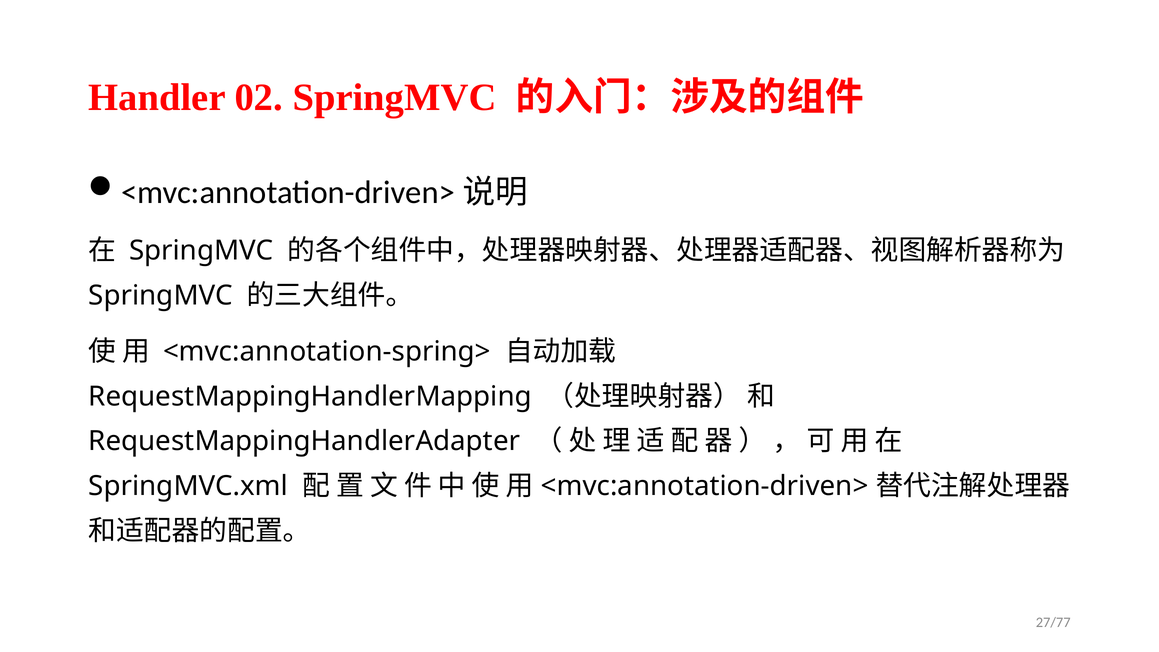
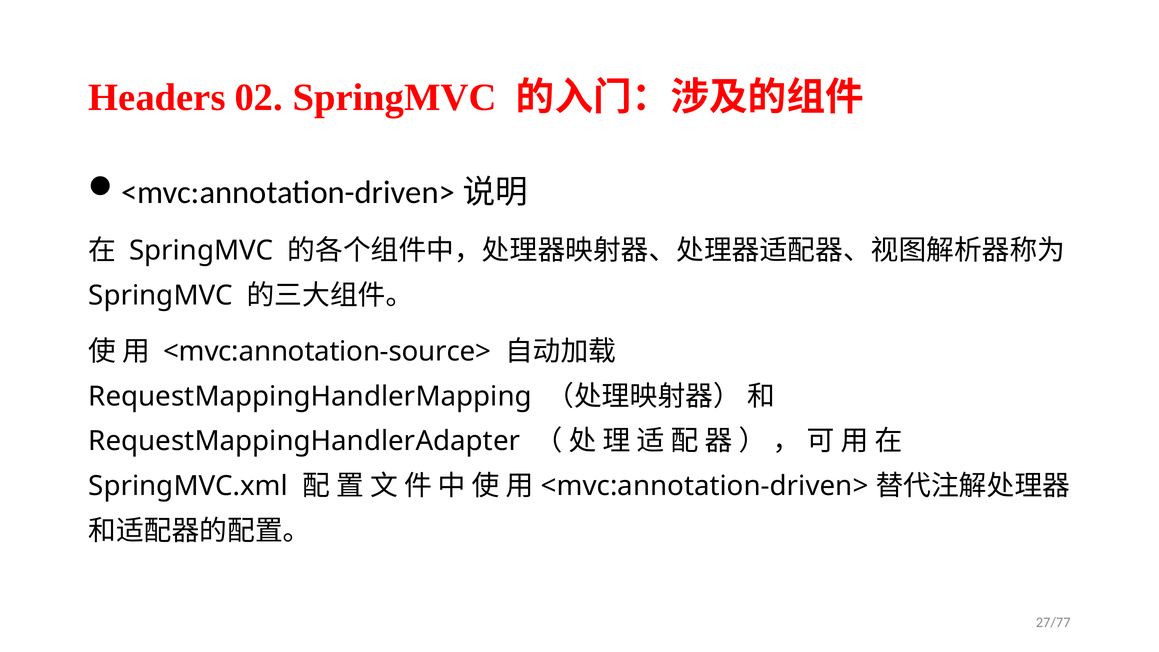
Handler: Handler -> Headers (157, 97)
<mvc:annotation-spring>: <mvc:annotation-spring> -> <mvc:annotation-source> (327, 351)
